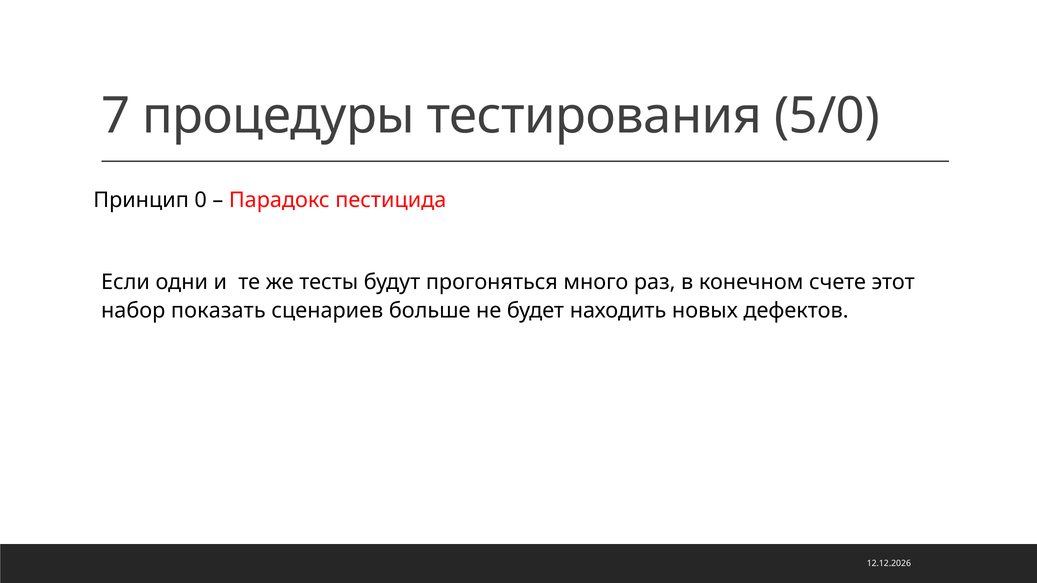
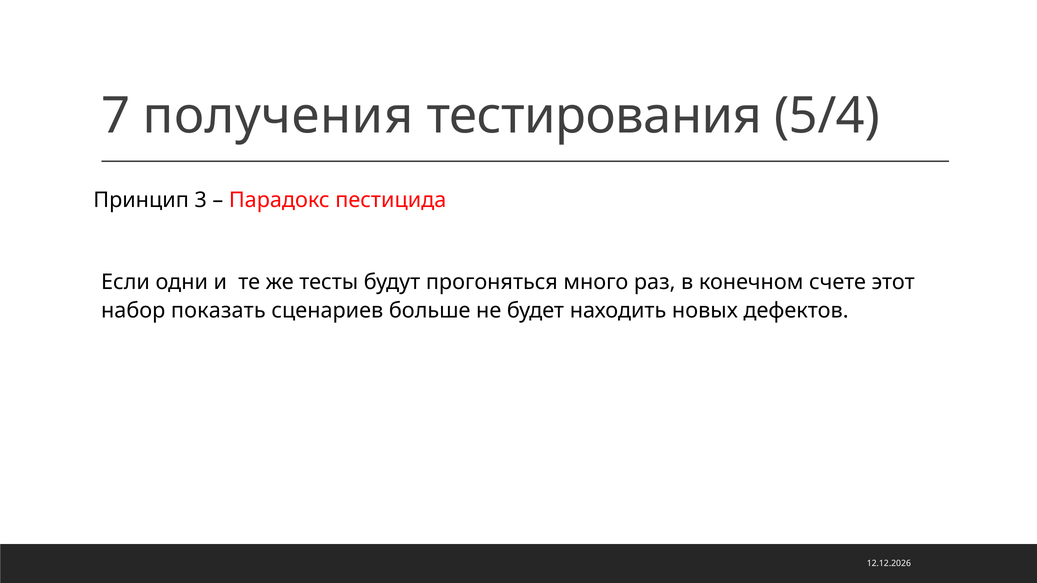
процедуры: процедуры -> получения (278, 116)
5/0: 5/0 -> 5/4 (827, 116)
0: 0 -> 3 (201, 200)
